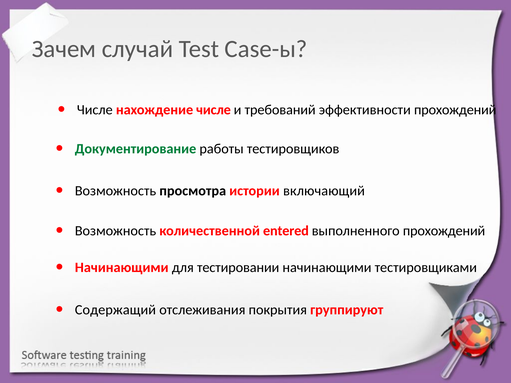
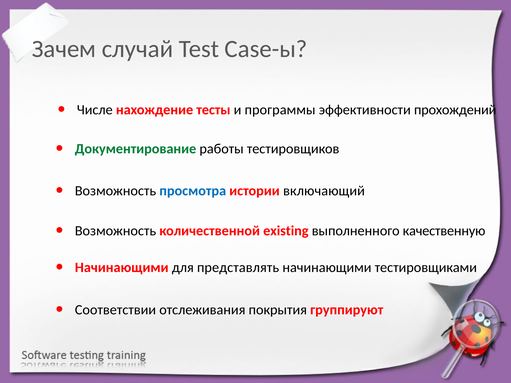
нахождение числе: числе -> тесты (213, 110)
требований: требований -> программы (280, 110)
просмотра colour: black -> blue (193, 191)
entered: entered -> existing (286, 231)
выполненного прохождений: прохождений -> качественную (444, 231)
тестировании: тестировании -> представлять (238, 268)
Содержащий: Содержащий -> Соответствии (115, 310)
